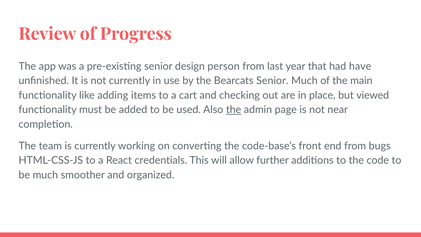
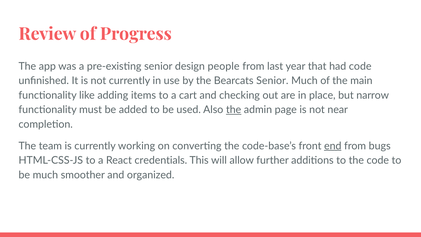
person: person -> people (224, 66)
had have: have -> code (360, 66)
viewed: viewed -> narrow (373, 95)
end underline: none -> present (333, 146)
